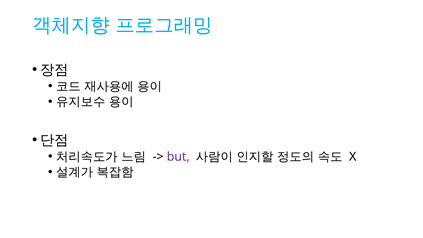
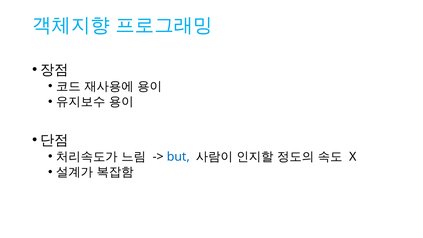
but colour: purple -> blue (178, 157)
